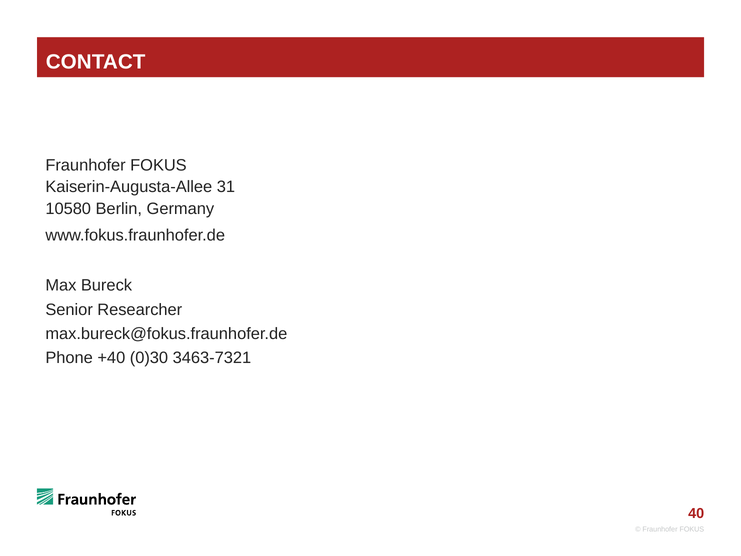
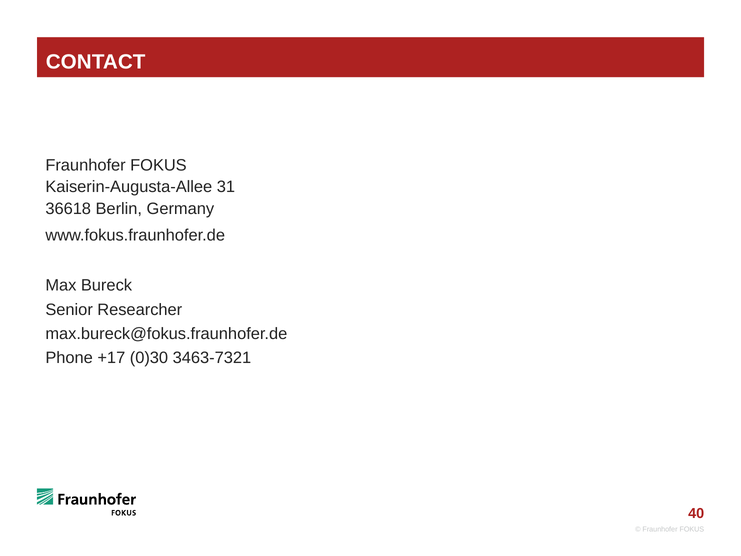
10580: 10580 -> 36618 (68, 209)
+40: +40 -> +17 (111, 358)
